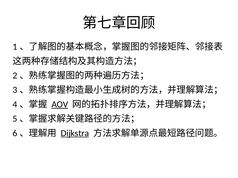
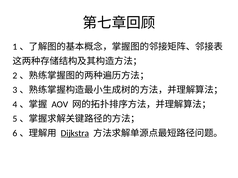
AOV underline: present -> none (60, 105)
